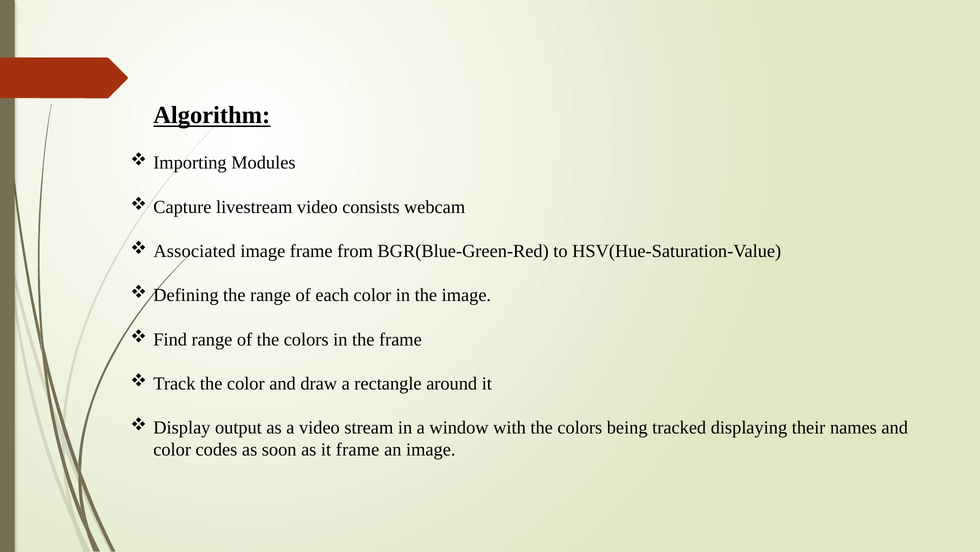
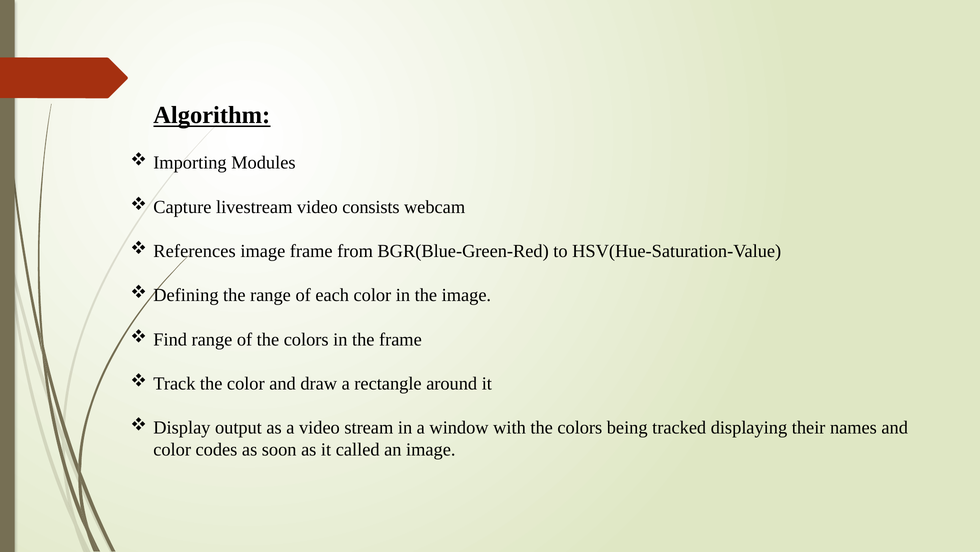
Associated: Associated -> References (195, 251)
it frame: frame -> called (358, 449)
